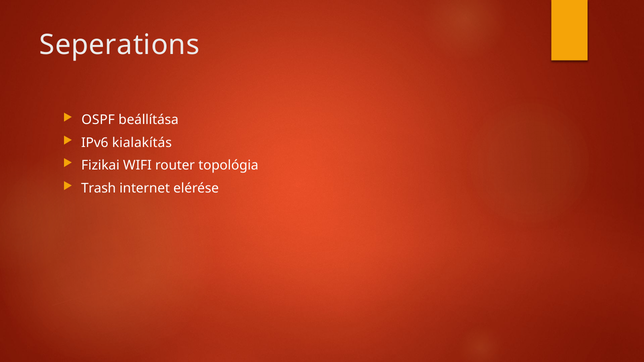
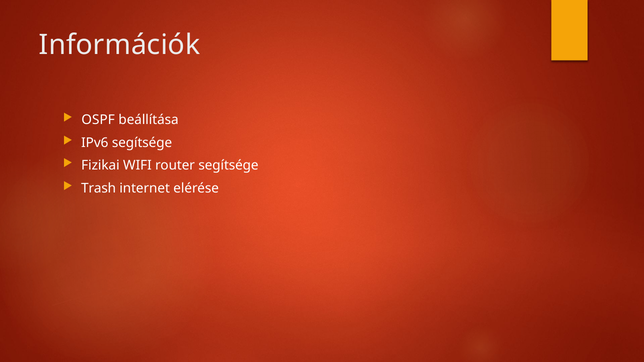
Seperations: Seperations -> Információk (120, 45)
IPv6 kialakítás: kialakítás -> segítsége (142, 143)
router topológia: topológia -> segítsége (228, 165)
